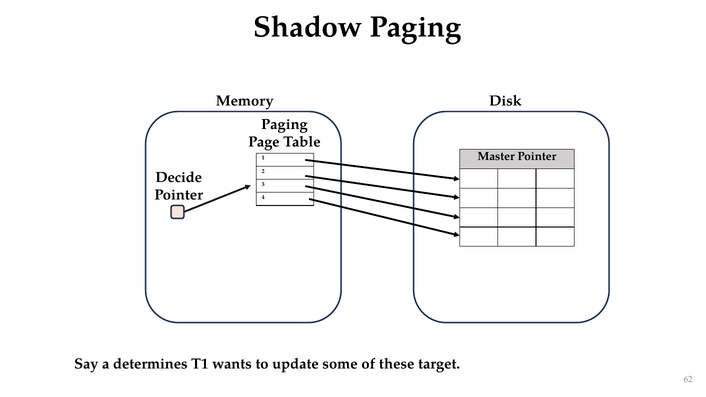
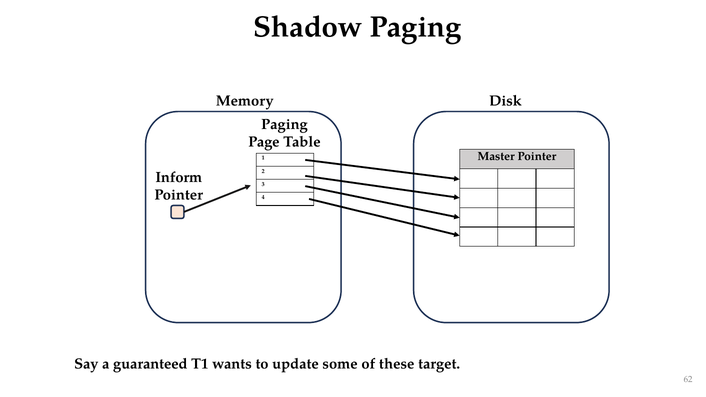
Decide: Decide -> Inform (179, 177)
determines: determines -> guaranteed (150, 364)
